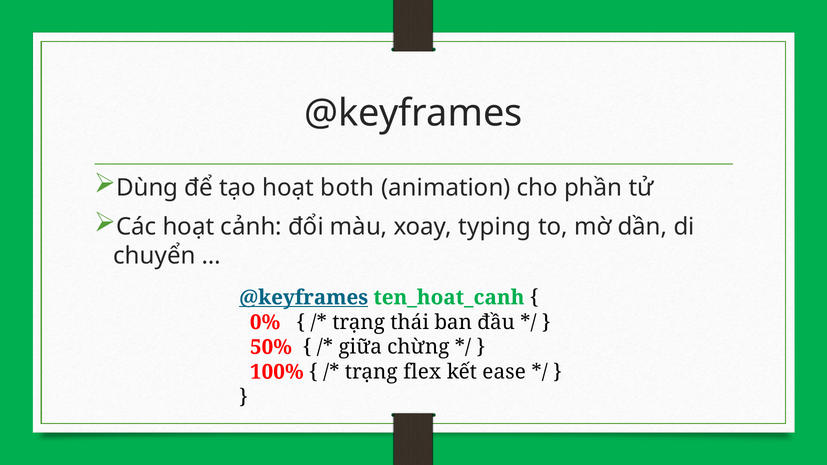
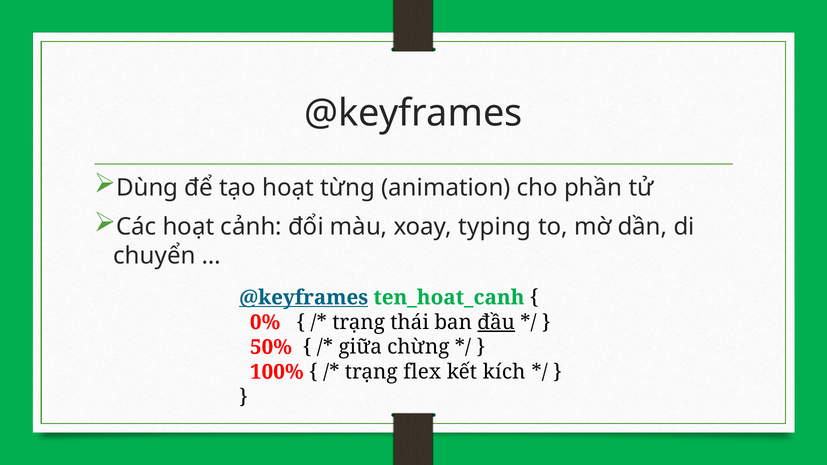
both: both -> từng (347, 188)
đầu underline: none -> present (496, 322)
ease: ease -> kích (504, 372)
